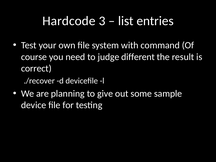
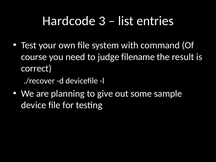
different: different -> filename (138, 57)
